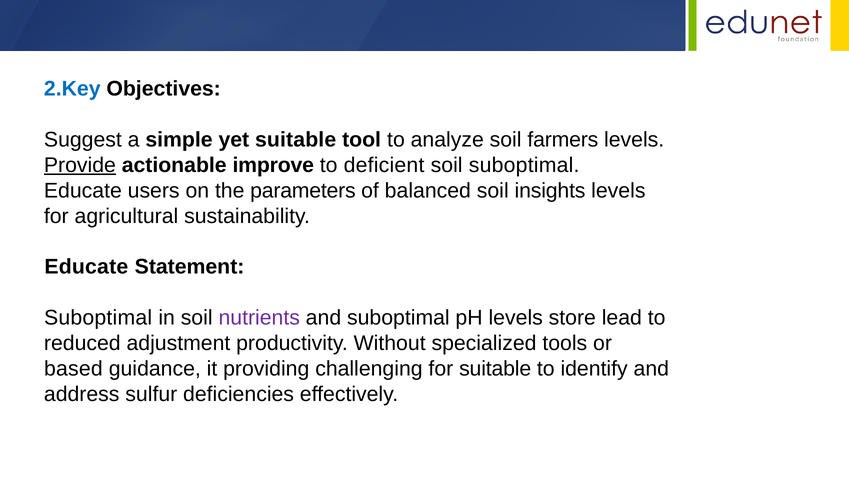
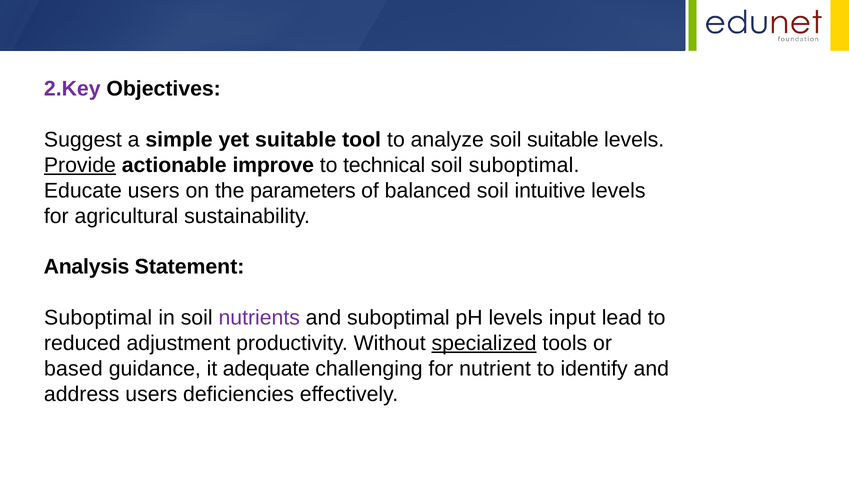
2.Key colour: blue -> purple (72, 89)
soil farmers: farmers -> suitable (563, 140)
deficient: deficient -> technical (384, 165)
insights: insights -> intuitive (550, 191)
Educate: Educate -> Analysis (87, 267)
store: store -> input (572, 318)
specialized underline: none -> present (484, 344)
providing: providing -> adequate (266, 369)
for suitable: suitable -> nutrient (495, 369)
address sulfur: sulfur -> users (151, 395)
